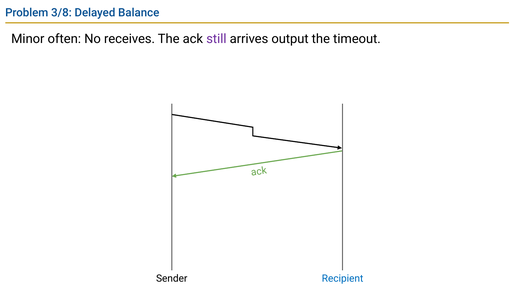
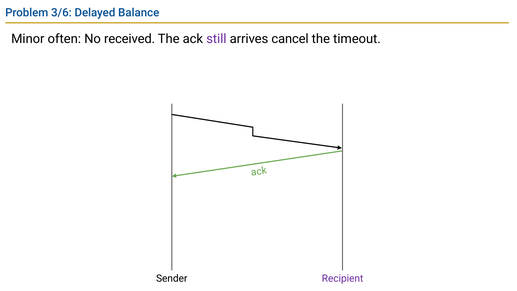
3/8: 3/8 -> 3/6 (61, 13)
receives: receives -> received (130, 39)
output: output -> cancel (290, 39)
Recipient colour: blue -> purple (343, 278)
